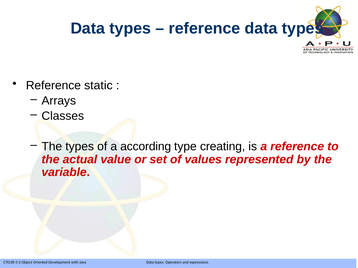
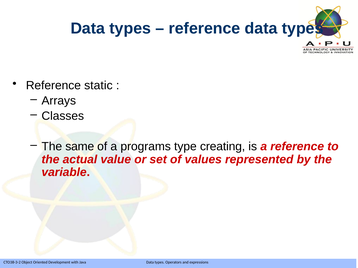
The types: types -> same (80, 147)
according: according -> programs (146, 147)
